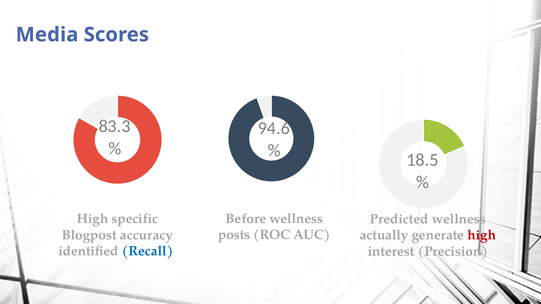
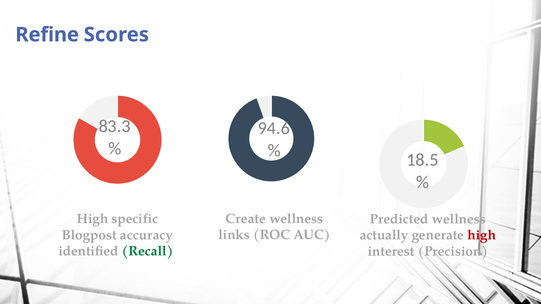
Media: Media -> Refine (47, 35)
Before: Before -> Create (246, 219)
posts: posts -> links (234, 235)
Recall colour: blue -> green (148, 251)
